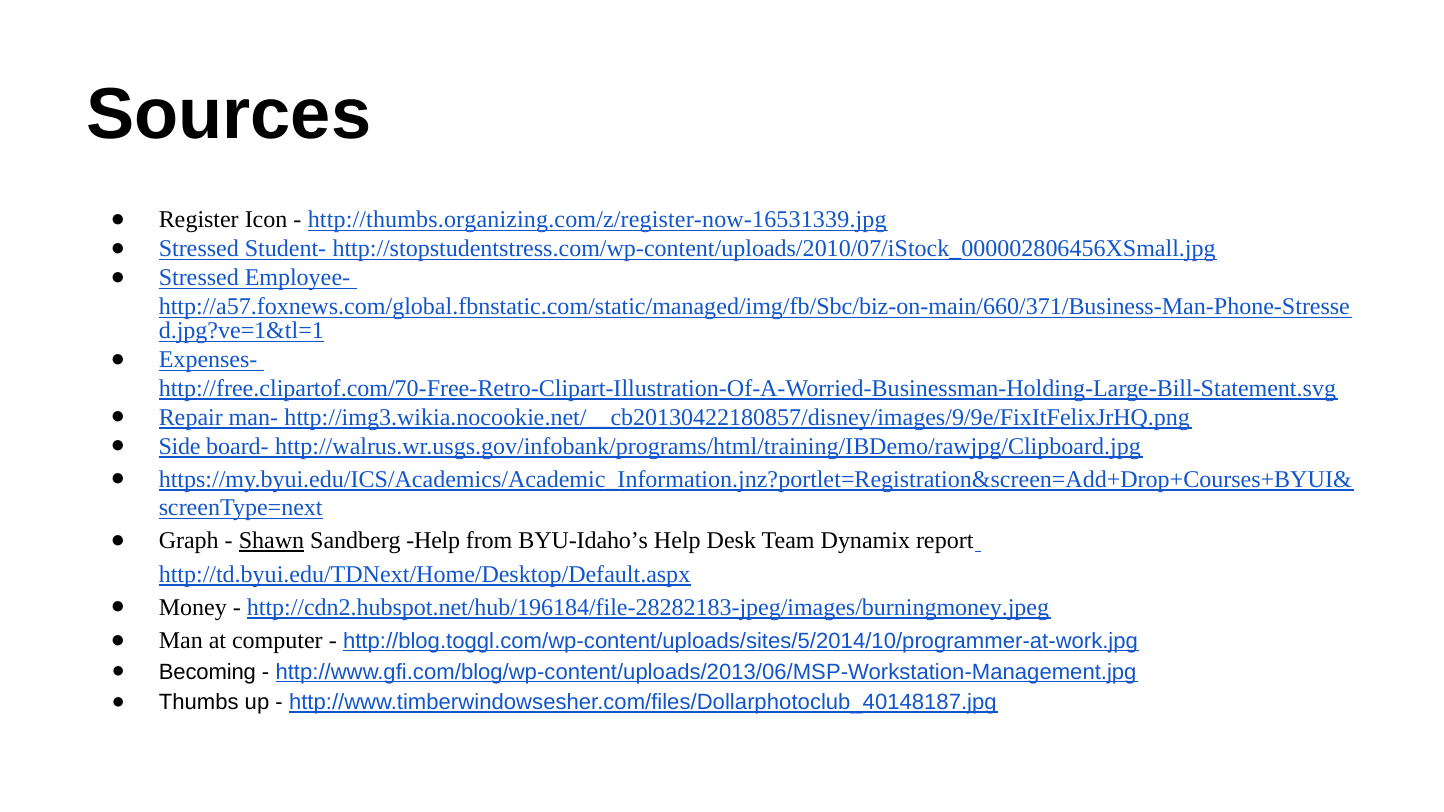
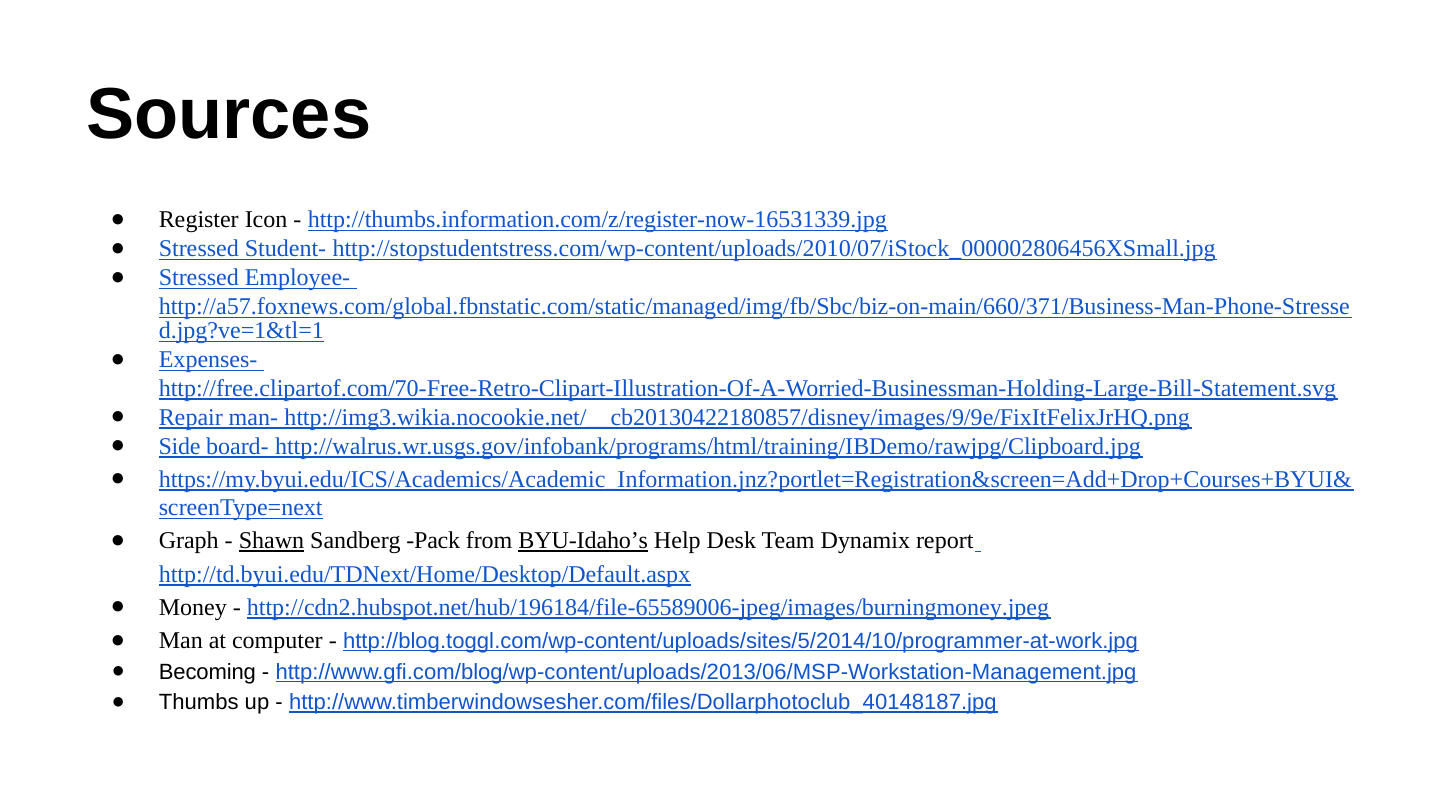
http://thumbs.organizing.com/z/register-now-16531339.jpg: http://thumbs.organizing.com/z/register-now-16531339.jpg -> http://thumbs.information.com/z/register-now-16531339.jpg (597, 220)
Sandberg Help: Help -> Pack (433, 541)
BYU-Idaho’s underline: none -> present (583, 541)
http://cdn2.hubspot.net/hub/196184/file-28282183-jpeg/images/burningmoney.jpeg: http://cdn2.hubspot.net/hub/196184/file-28282183-jpeg/images/burningmoney.jpeg -> http://cdn2.hubspot.net/hub/196184/file-65589006-jpeg/images/burningmoney.jpeg (648, 607)
